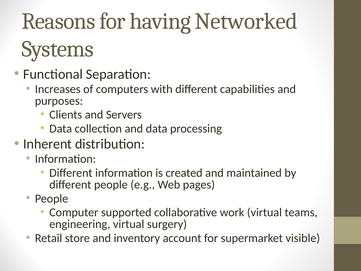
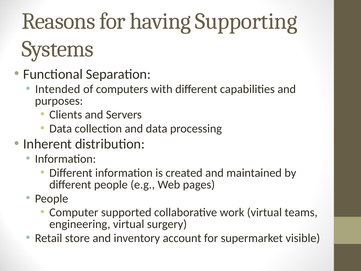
Networked: Networked -> Supporting (246, 21)
Increases: Increases -> Intended (58, 89)
